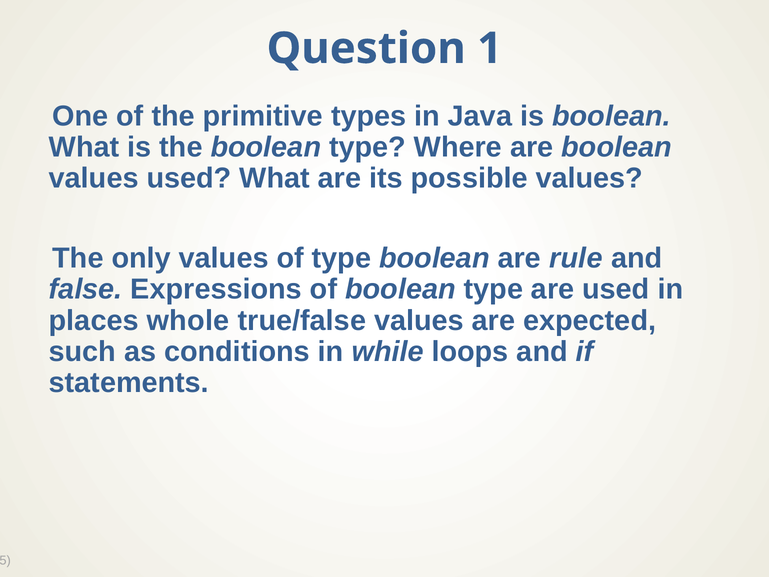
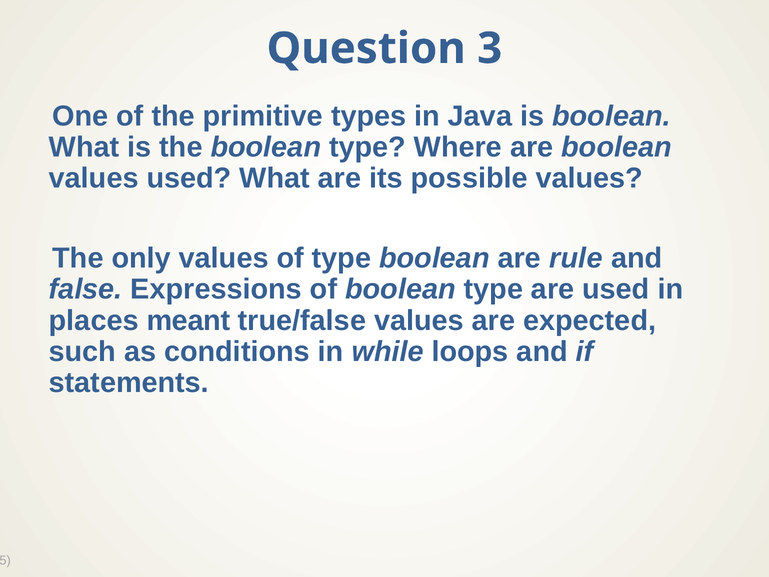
1: 1 -> 3 (490, 48)
whole: whole -> meant (188, 320)
